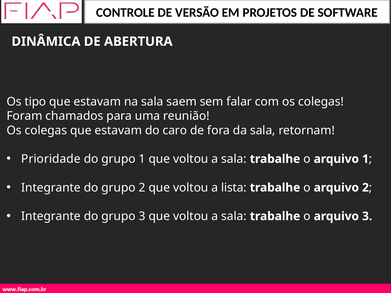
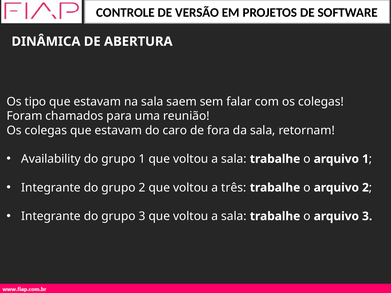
Prioridade: Prioridade -> Availability (51, 159)
lista: lista -> três (234, 188)
